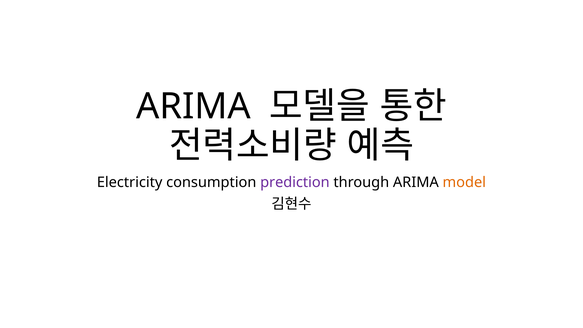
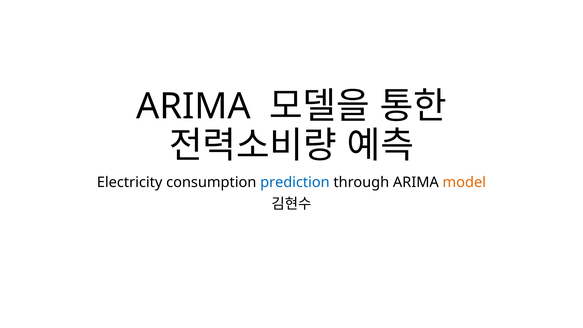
prediction colour: purple -> blue (295, 182)
